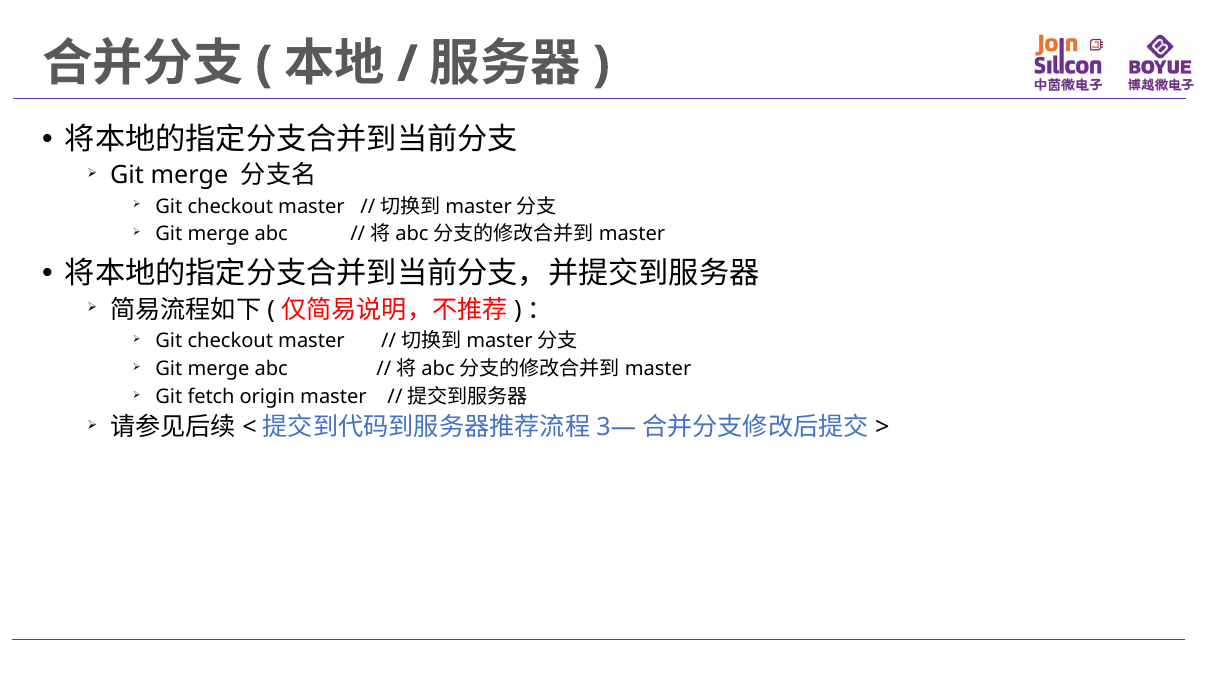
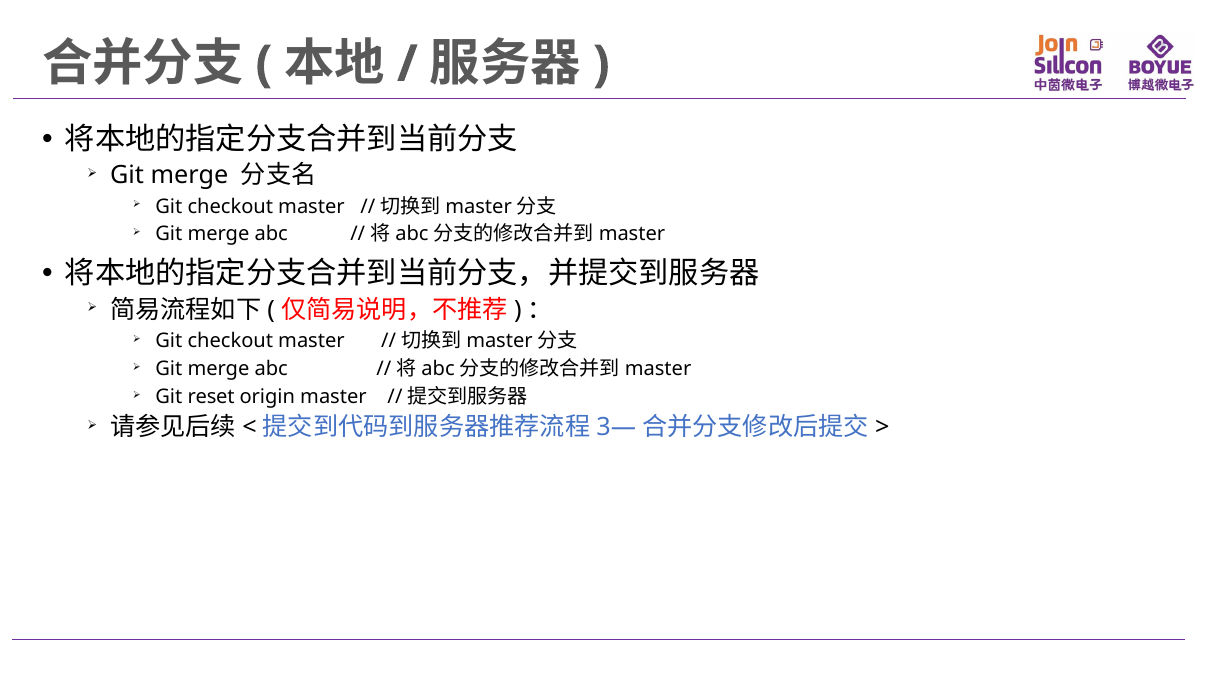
fetch: fetch -> reset (211, 397)
